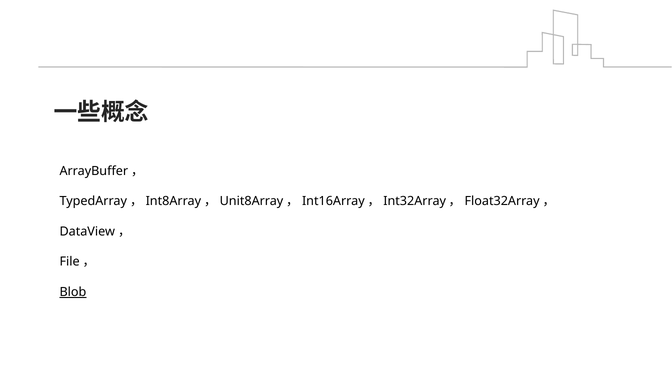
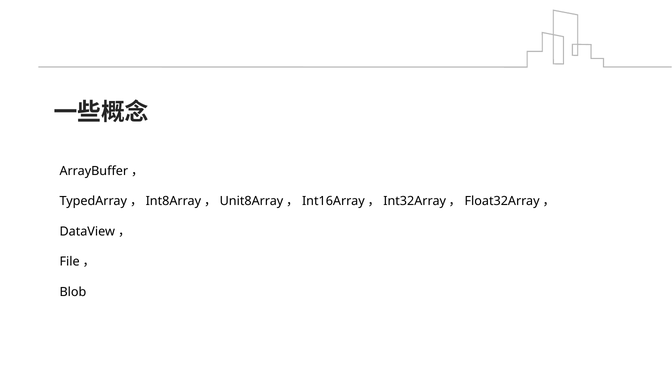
Blob underline: present -> none (73, 292)
